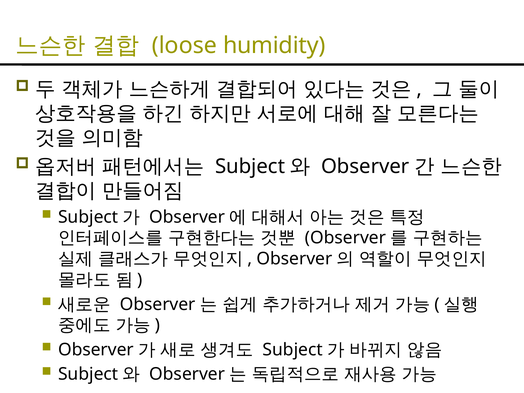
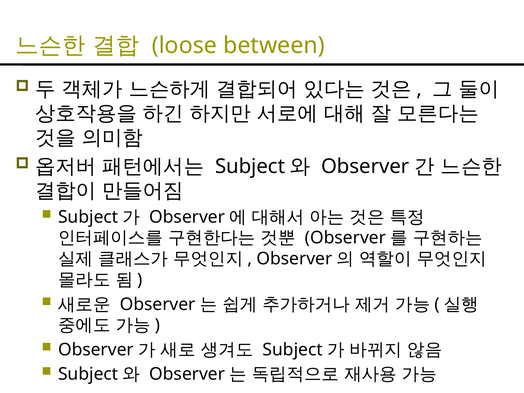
humidity: humidity -> between (274, 45)
